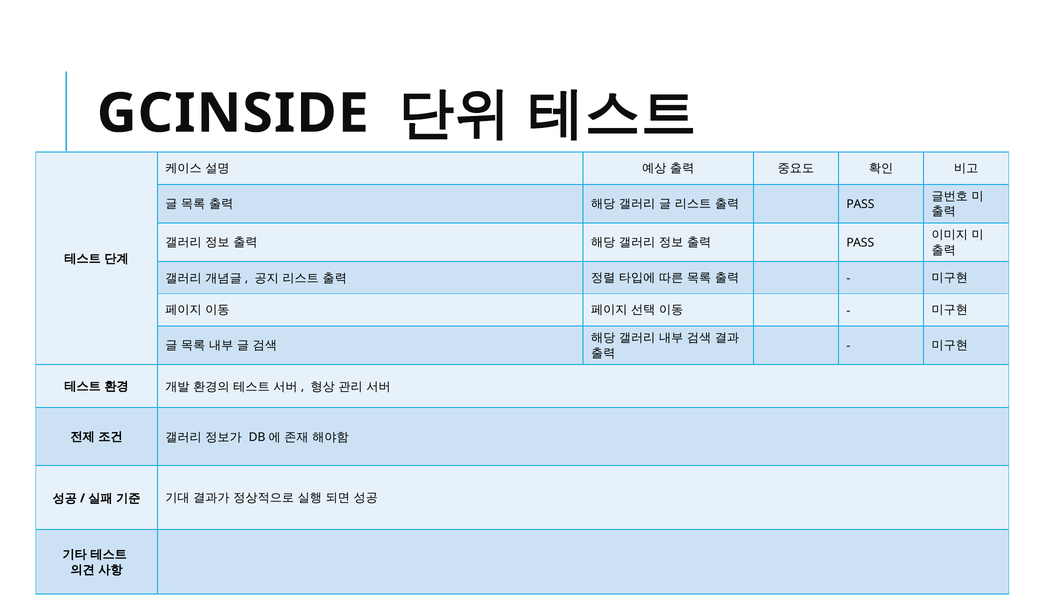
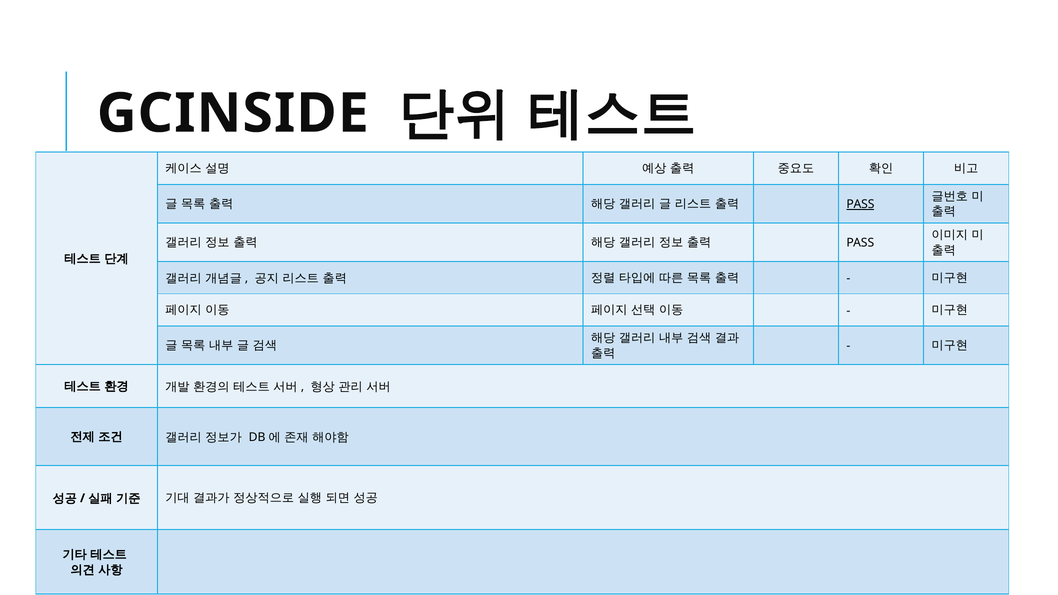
PASS underline: none -> present (860, 204)
